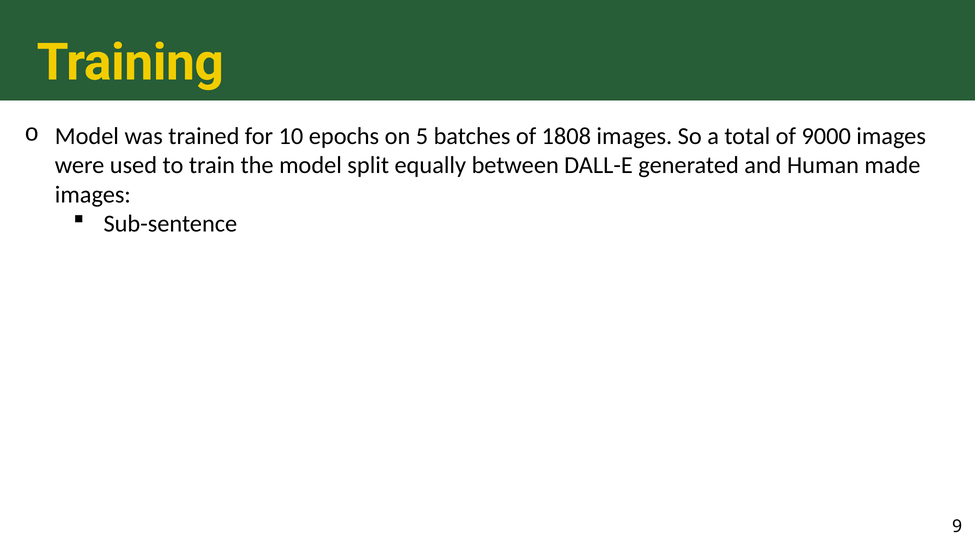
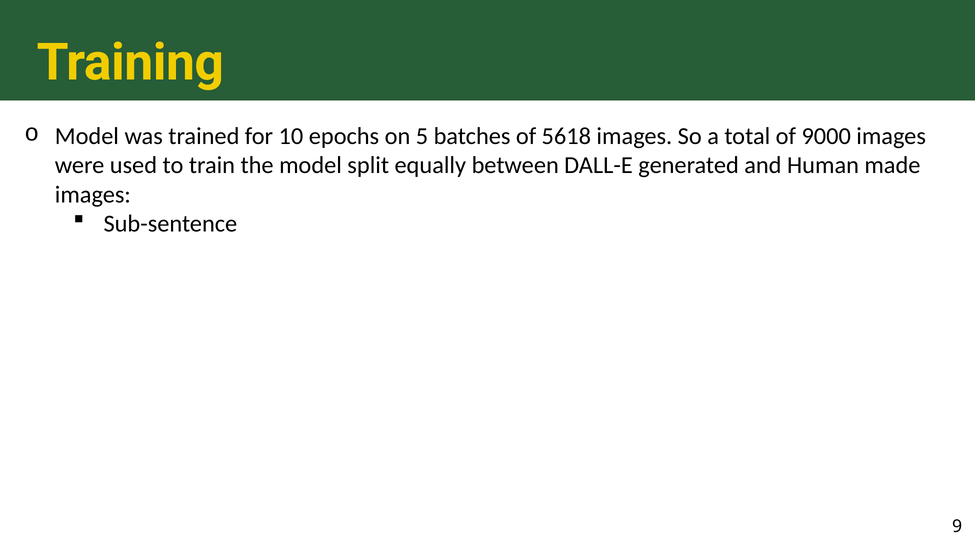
1808: 1808 -> 5618 (566, 136)
